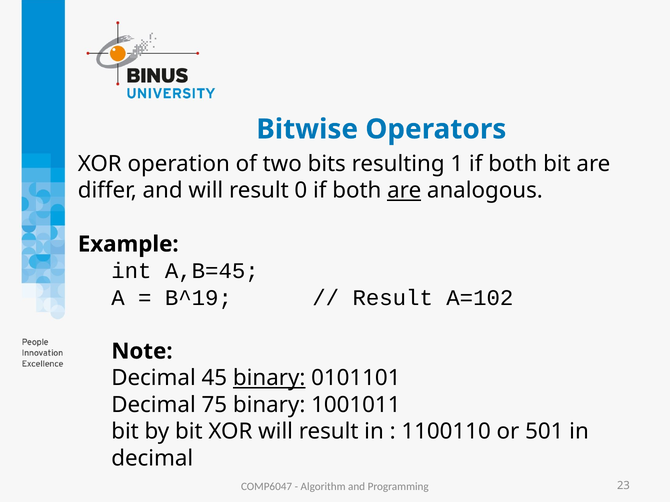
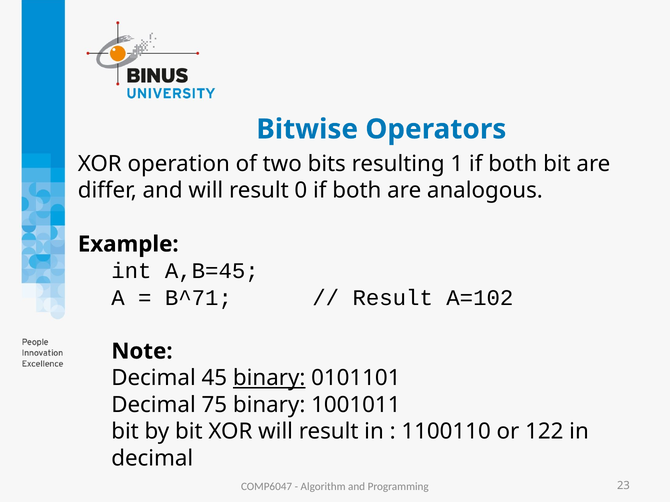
are underline: present -> none (404, 191)
B^19: B^19 -> B^71 (198, 298)
501: 501 -> 122 (544, 432)
